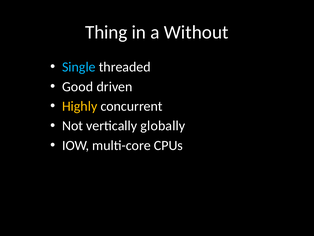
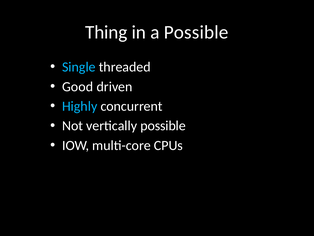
a Without: Without -> Possible (196, 32)
Highly colour: yellow -> light blue (80, 106)
vertically globally: globally -> possible (163, 126)
